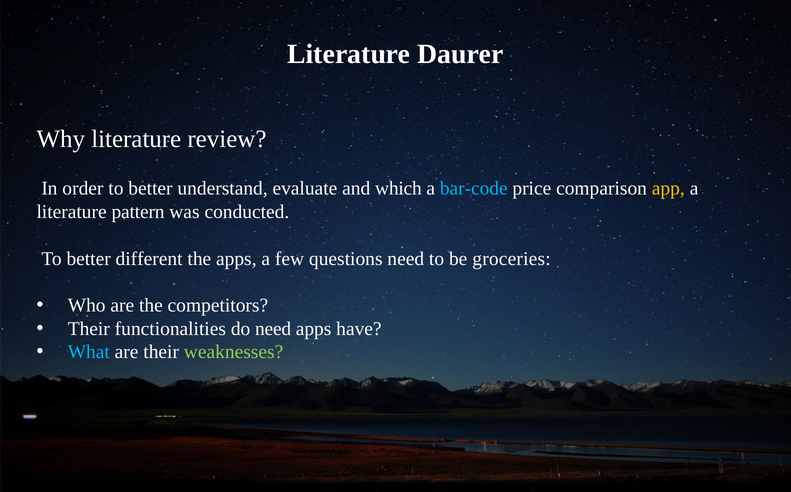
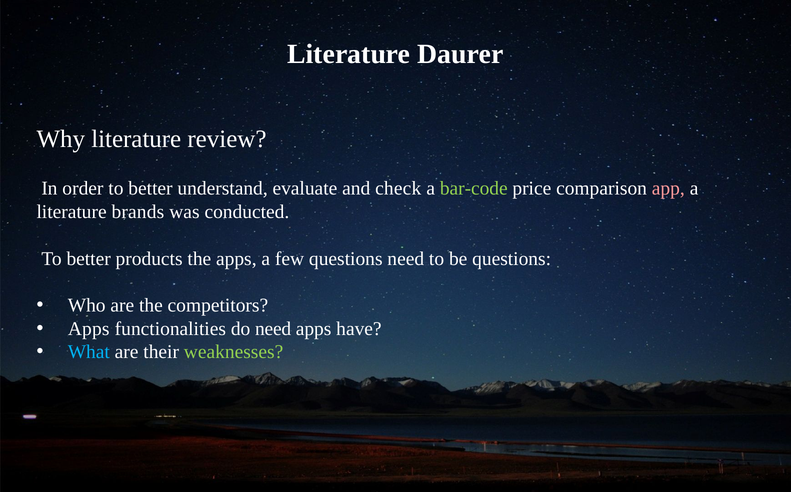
which: which -> check (398, 189)
bar-code colour: light blue -> light green (474, 189)
app colour: yellow -> pink (668, 189)
pattern: pattern -> brands (138, 212)
different: different -> products (149, 259)
be groceries: groceries -> questions (512, 259)
Their: Their -> Apps (89, 329)
